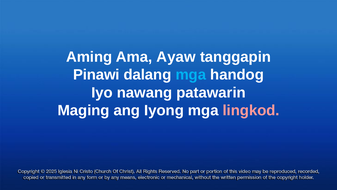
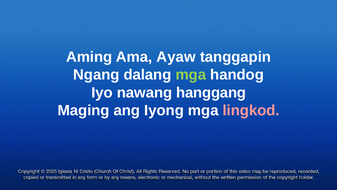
Pinawi: Pinawi -> Ngang (96, 75)
mga colour: light blue -> light green (191, 75)
patawarin: patawarin -> hanggang (211, 92)
